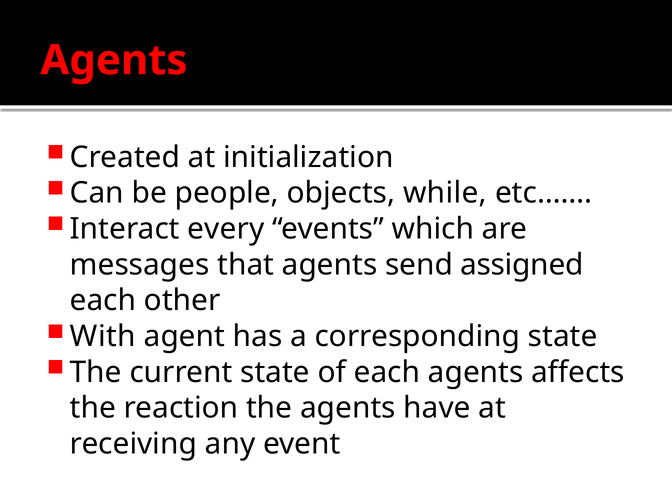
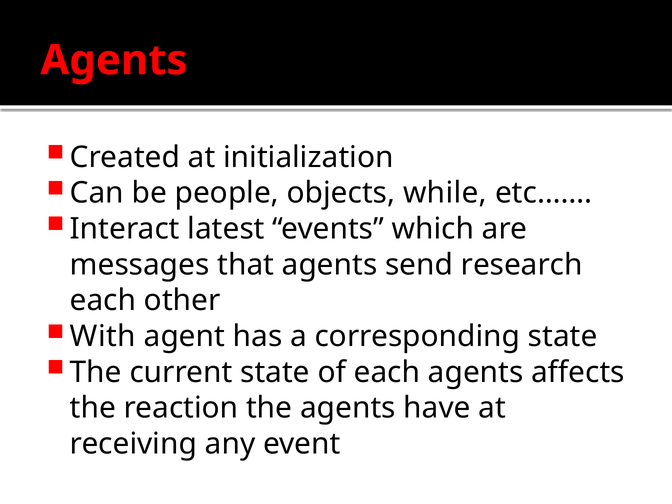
every: every -> latest (226, 229)
assigned: assigned -> research (522, 265)
